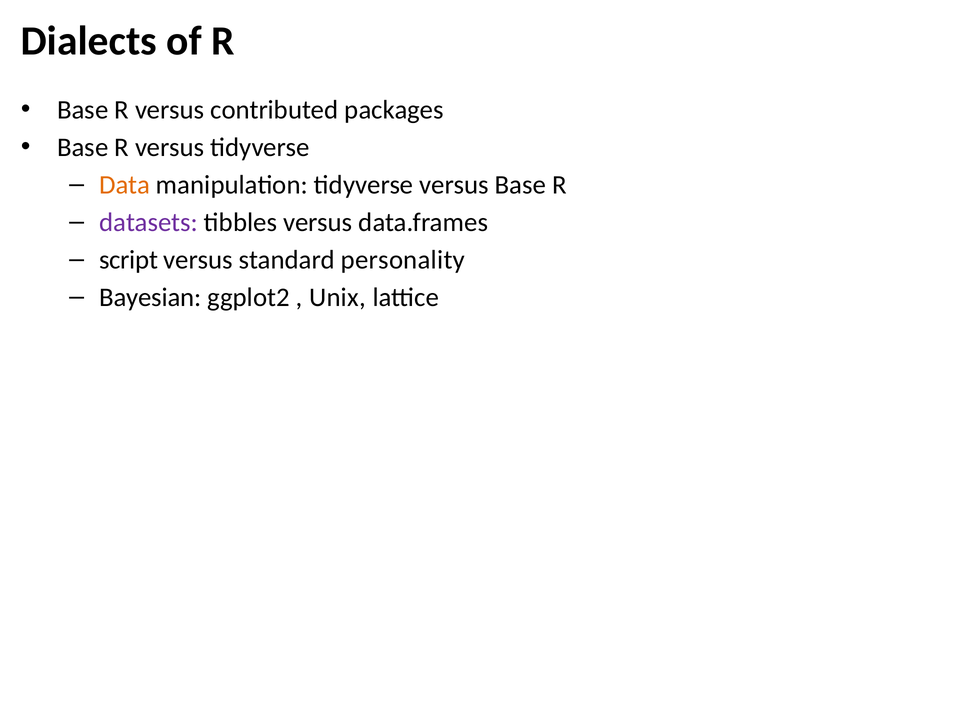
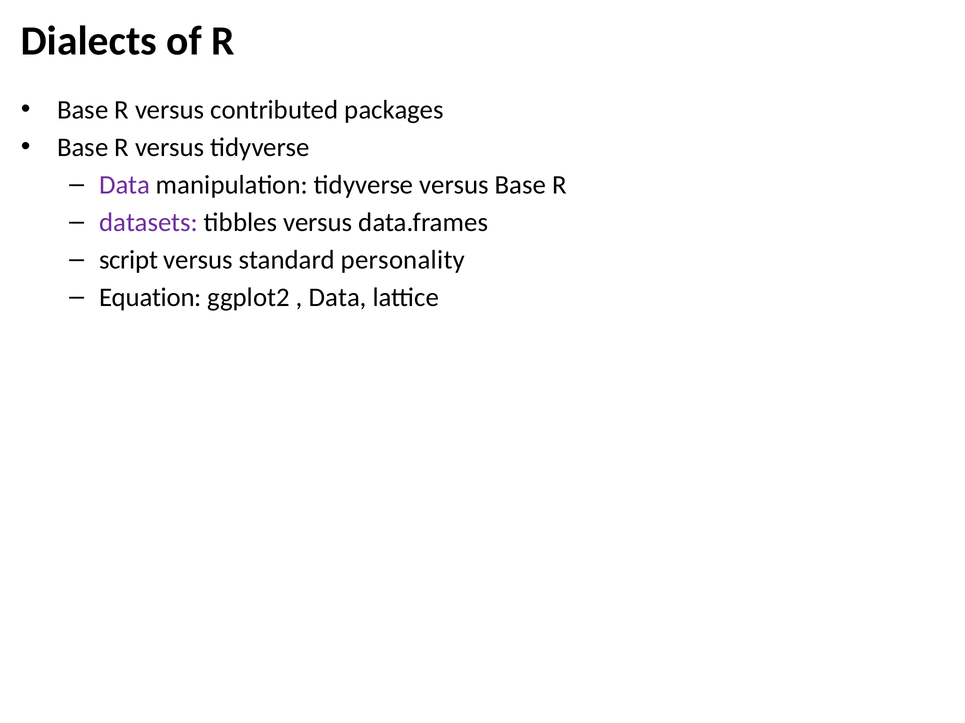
Data colour: orange -> purple (125, 185)
Bayesian: Bayesian -> Equation (150, 298)
Unix: Unix -> Data (338, 298)
